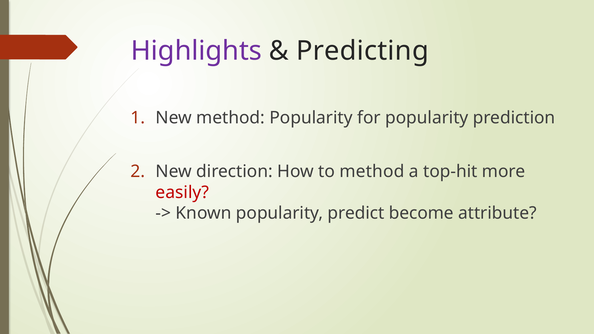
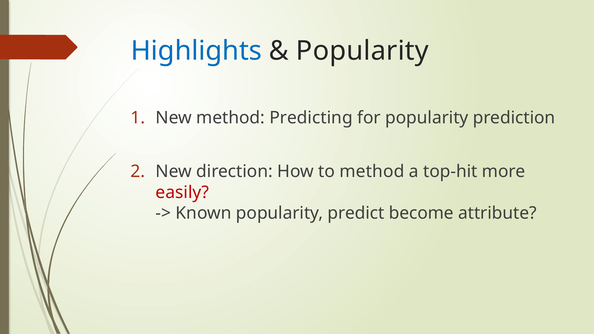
Highlights colour: purple -> blue (196, 51)
Predicting: Predicting -> Popularity (362, 51)
method Popularity: Popularity -> Predicting (311, 118)
